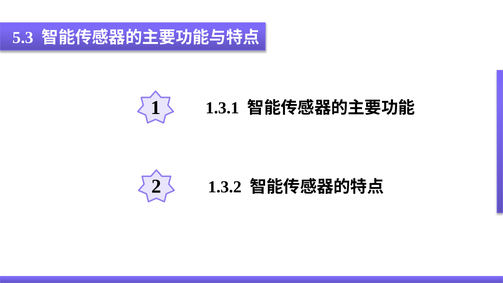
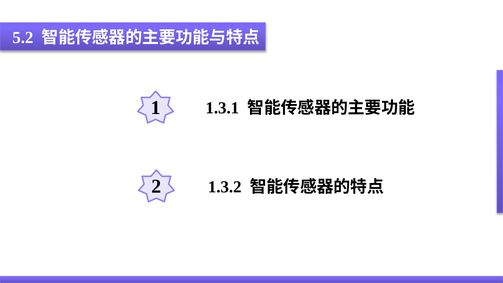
5.3: 5.3 -> 5.2 (23, 38)
